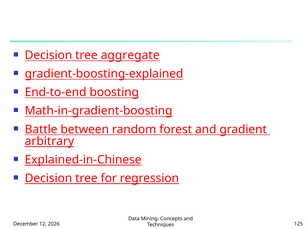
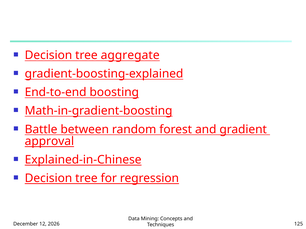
arbitrary: arbitrary -> approval (49, 142)
